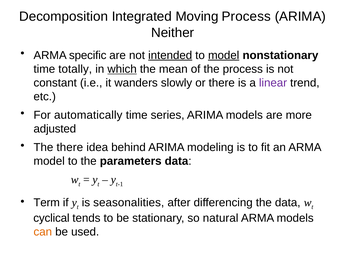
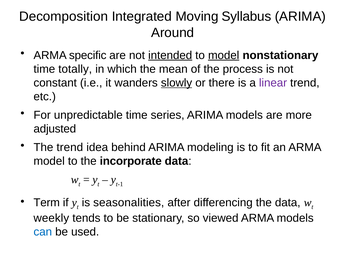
Moving Process: Process -> Syllabus (246, 17)
Neither: Neither -> Around (173, 33)
which underline: present -> none (122, 69)
slowly underline: none -> present (177, 83)
automatically: automatically -> unpredictable (88, 115)
The there: there -> trend (70, 147)
parameters: parameters -> incorporate (131, 161)
cyclical: cyclical -> weekly (51, 218)
natural: natural -> viewed (221, 218)
can colour: orange -> blue (43, 232)
